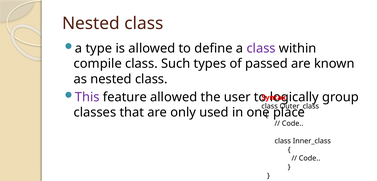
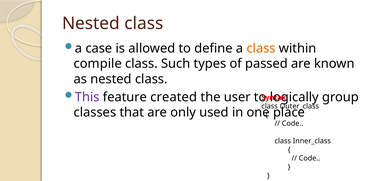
type: type -> case (99, 48)
class colour: purple -> orange (261, 48)
feature allowed: allowed -> created (174, 97)
